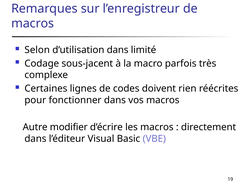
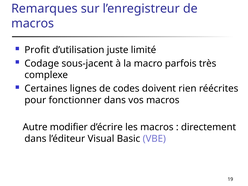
Selon: Selon -> Profit (37, 50)
d’utilisation dans: dans -> juste (118, 50)
